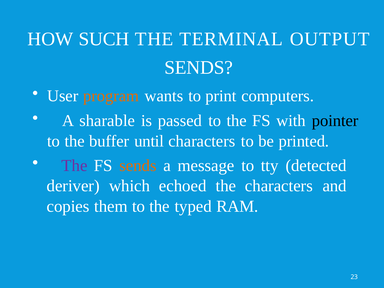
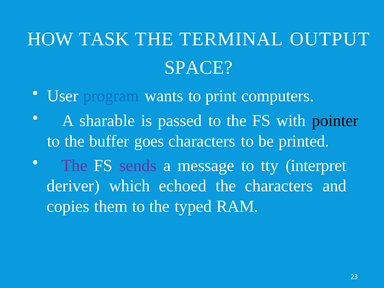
SUCH: SUCH -> TASK (104, 39)
SENDS: SENDS -> SPACE (198, 67)
program colour: orange -> blue (111, 96)
until: until -> goes (149, 141)
sends colour: orange -> purple (138, 166)
detected: detected -> interpret (316, 166)
